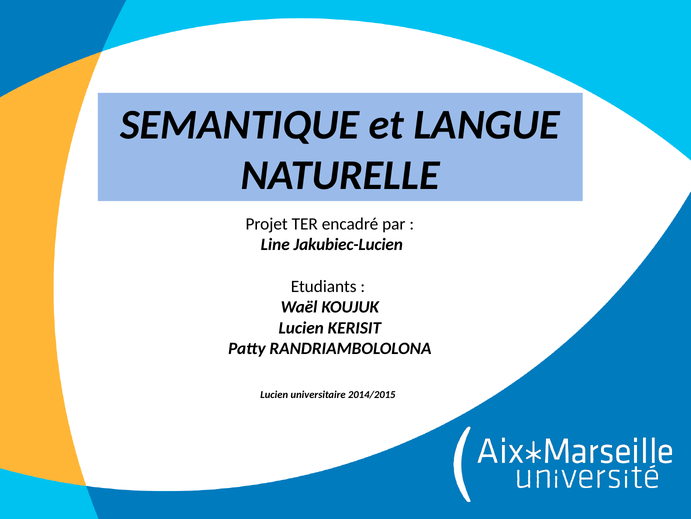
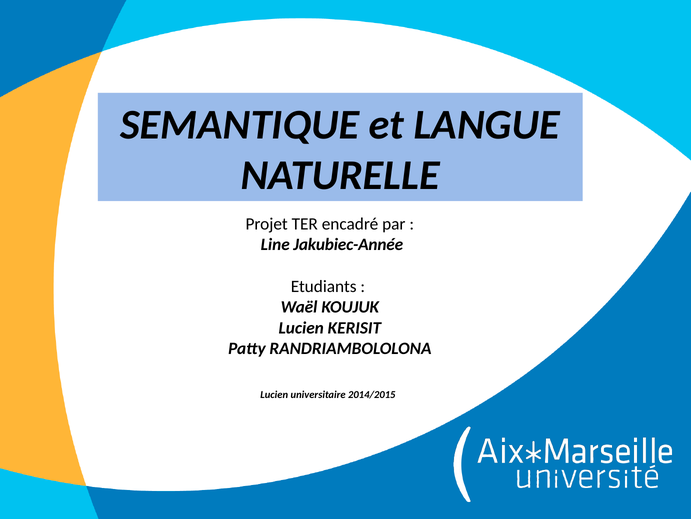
Jakubiec-Lucien: Jakubiec-Lucien -> Jakubiec-Année (348, 244)
